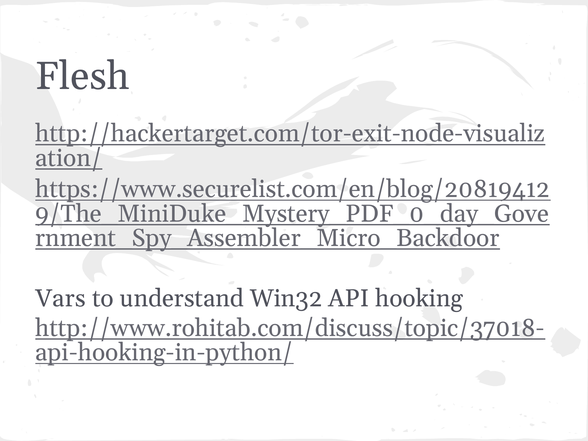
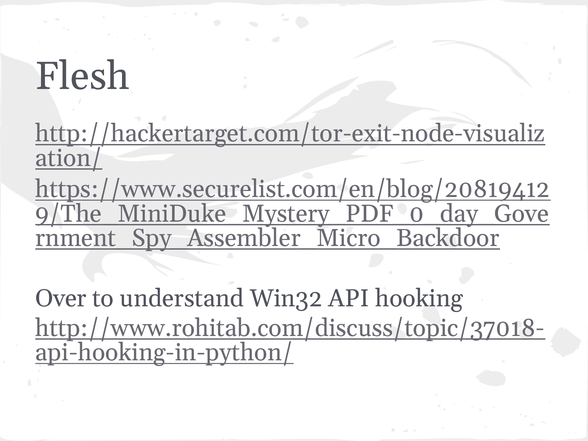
Vars: Vars -> Over (61, 299)
